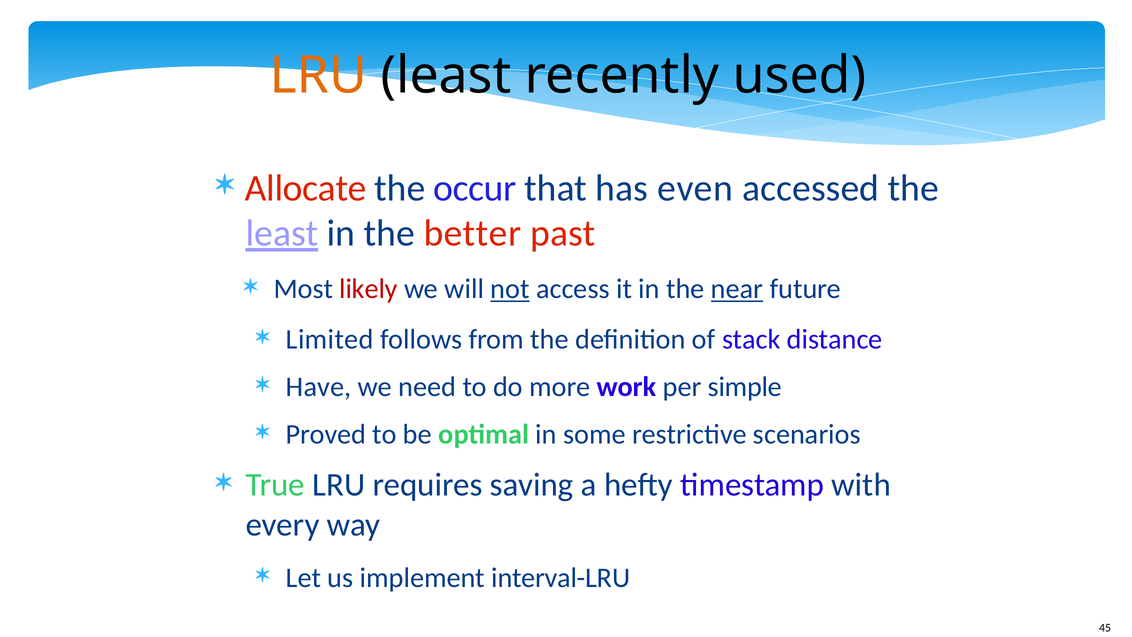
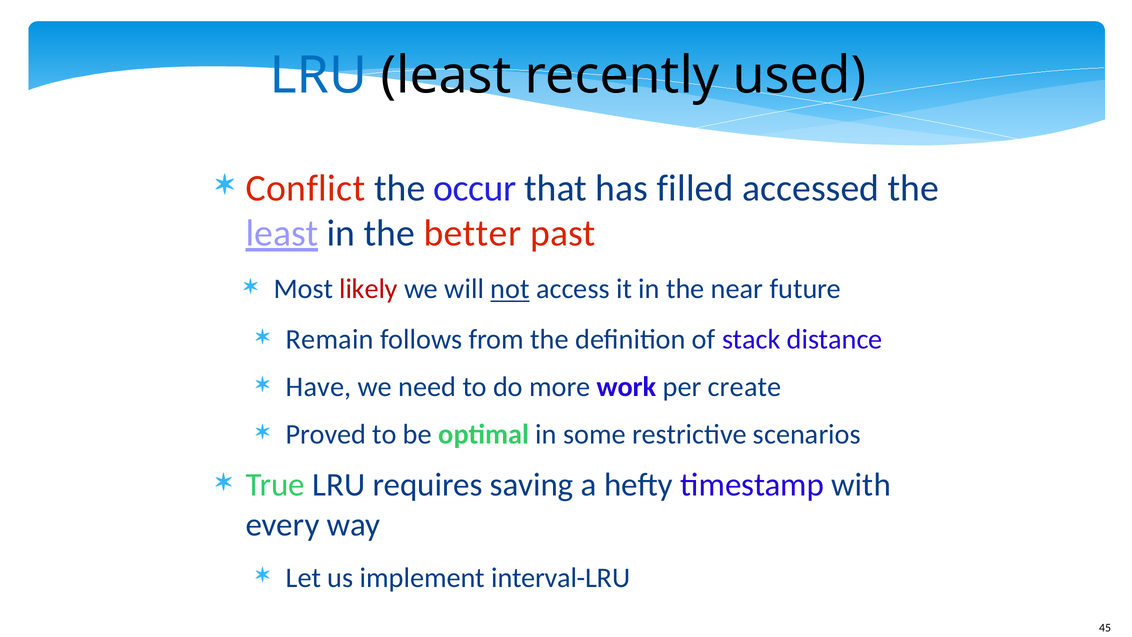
LRU colour: orange -> blue (318, 75)
Allocate: Allocate -> Conflict (305, 188)
even: even -> filled (695, 188)
near underline: present -> none (737, 289)
Limited: Limited -> Remain (330, 340)
simple: simple -> create (745, 387)
